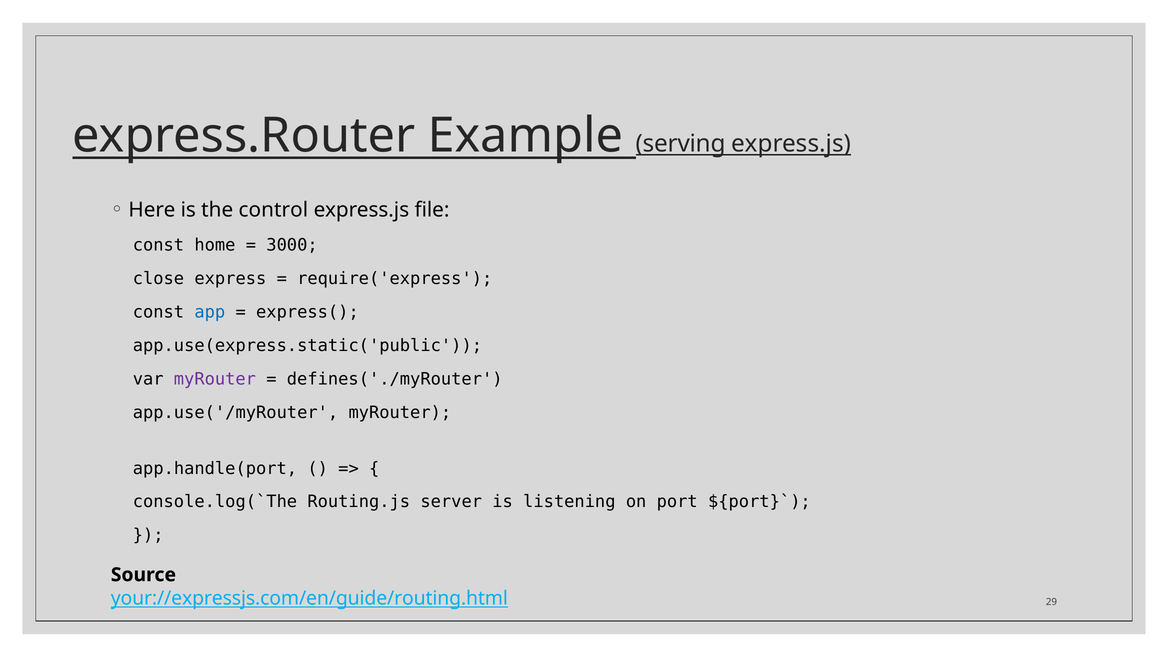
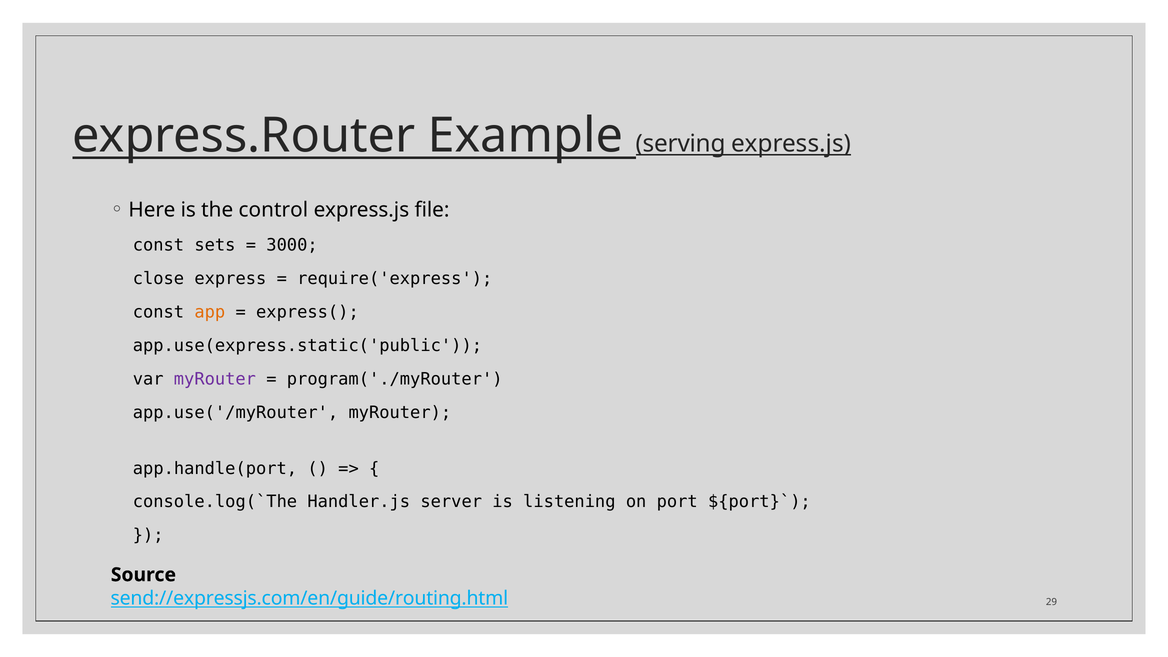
home: home -> sets (215, 245)
app colour: blue -> orange (210, 312)
defines('./myRouter: defines('./myRouter -> program('./myRouter (395, 379)
Routing.js: Routing.js -> Handler.js (359, 502)
your://expressjs.com/en/guide/routing.html: your://expressjs.com/en/guide/routing.html -> send://expressjs.com/en/guide/routing.html (309, 598)
